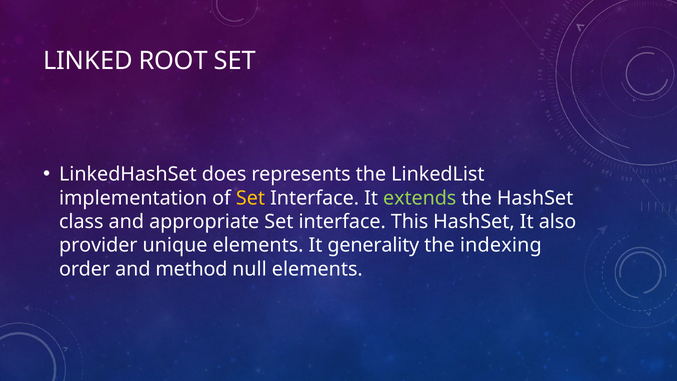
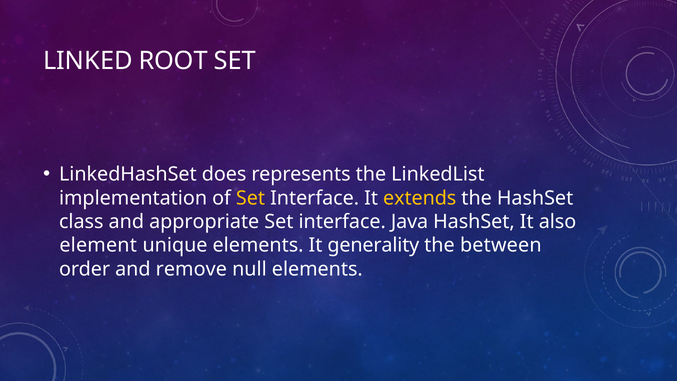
extends colour: light green -> yellow (420, 198)
This: This -> Java (410, 222)
provider: provider -> element (98, 245)
indexing: indexing -> between (501, 245)
method: method -> remove (191, 269)
